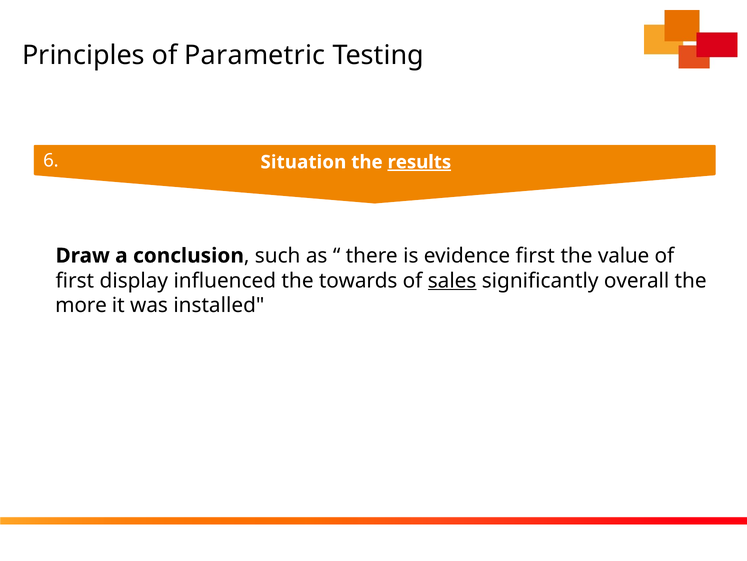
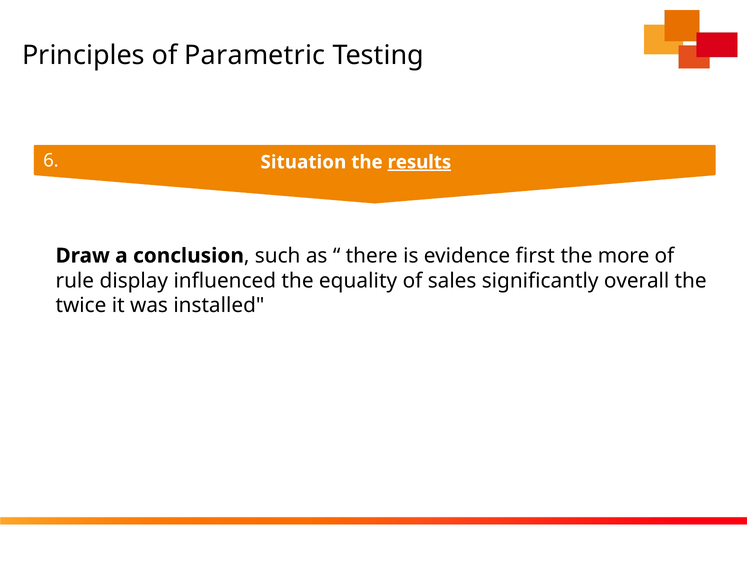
value: value -> more (624, 255)
first: first -> rule (75, 280)
towards: towards -> equality (358, 280)
sales underline: present -> none (452, 280)
more: more -> twice (81, 305)
